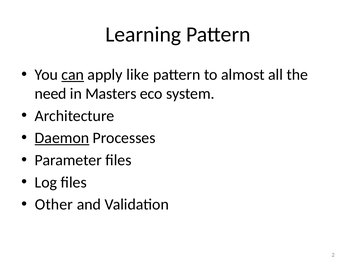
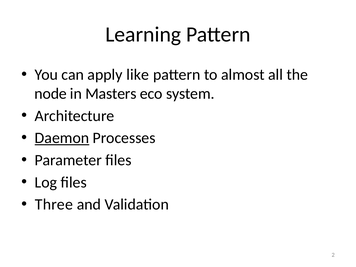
can underline: present -> none (73, 75)
need: need -> node (51, 94)
Other: Other -> Three (54, 204)
